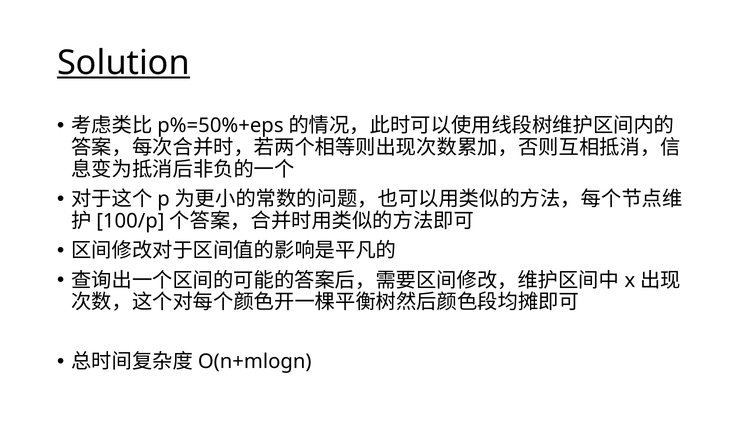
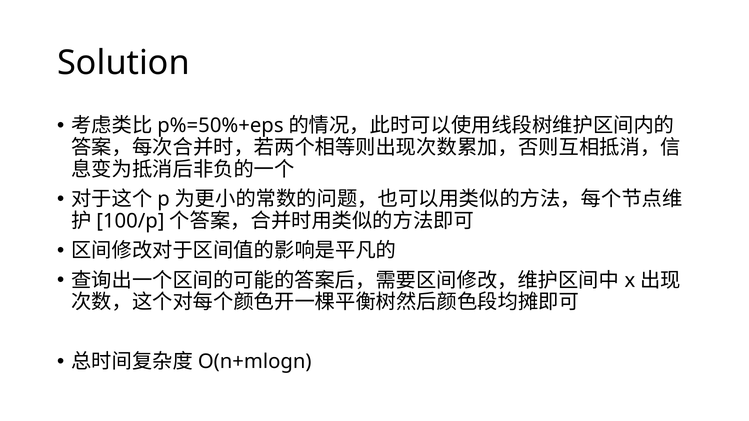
Solution underline: present -> none (124, 63)
